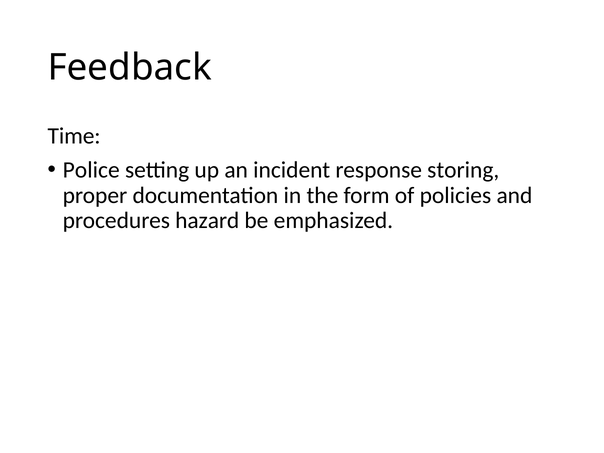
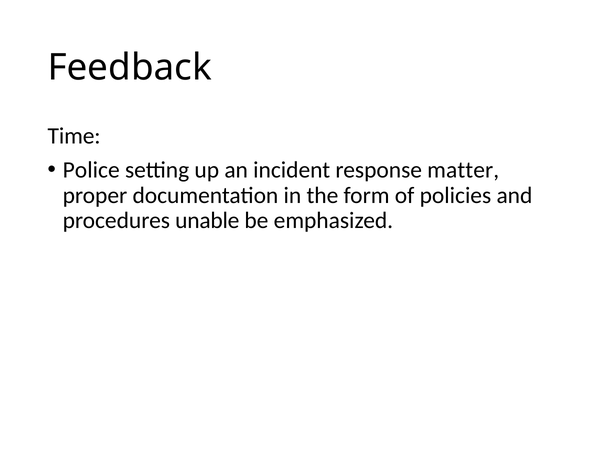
storing: storing -> matter (463, 170)
hazard: hazard -> unable (207, 221)
